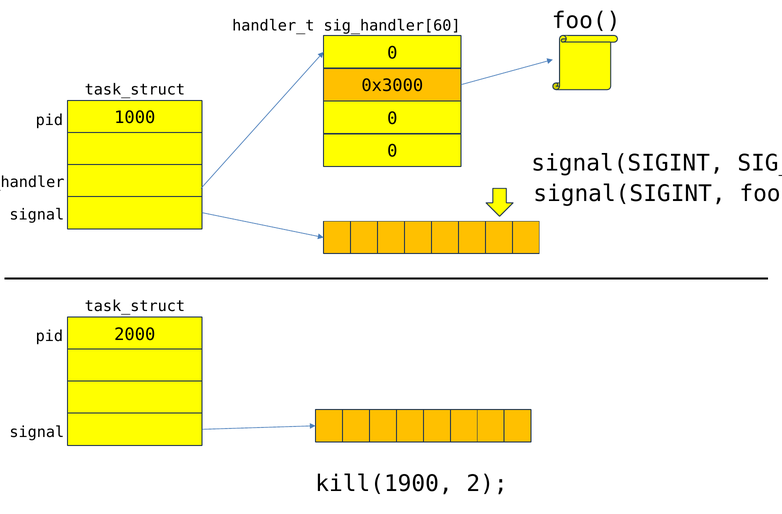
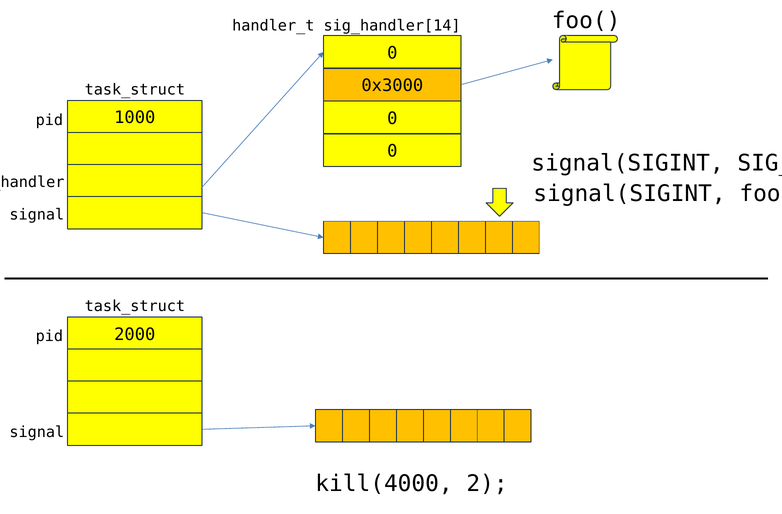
sig_handler[60: sig_handler[60 -> sig_handler[14 (392, 26)
kill(1900: kill(1900 -> kill(4000 (384, 483)
